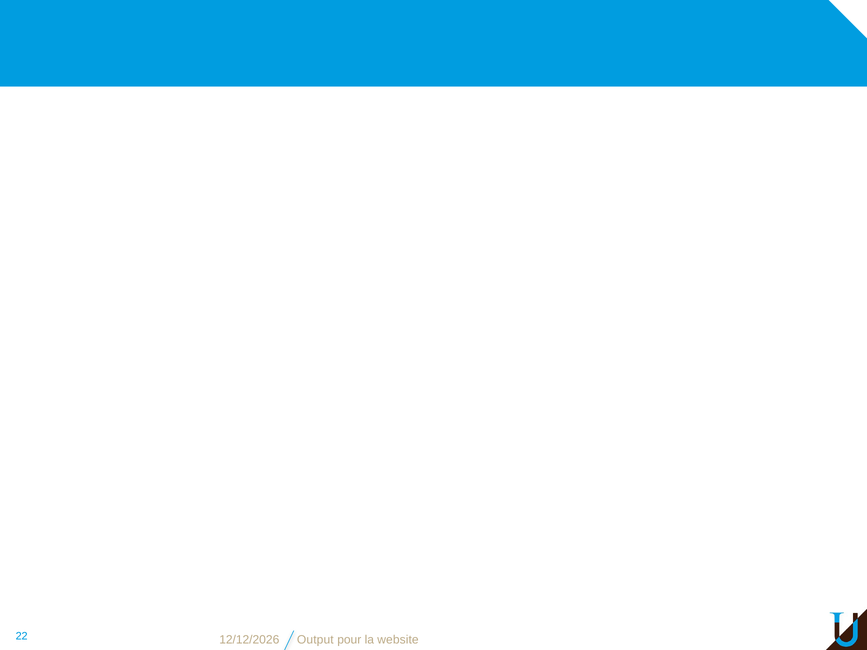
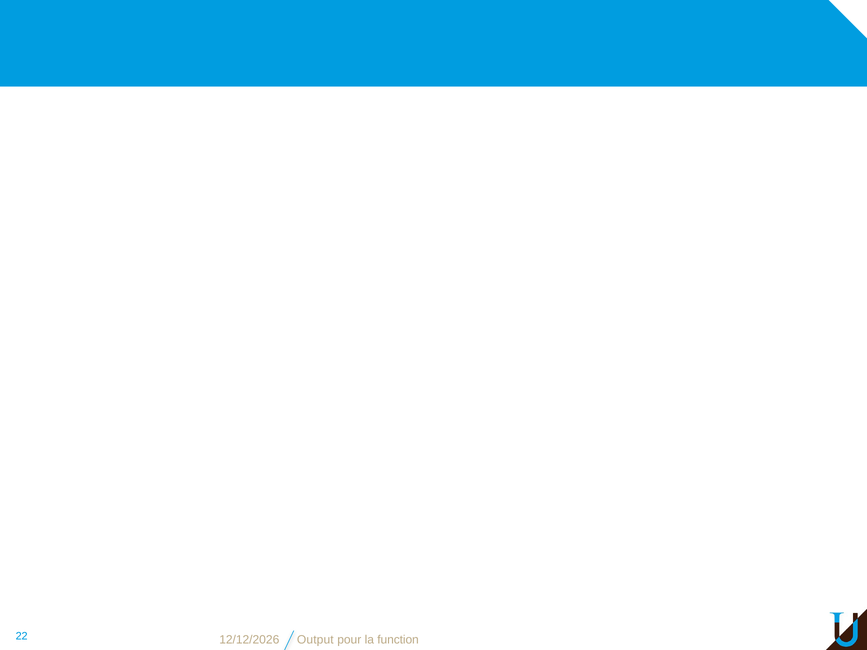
website: website -> function (398, 640)
